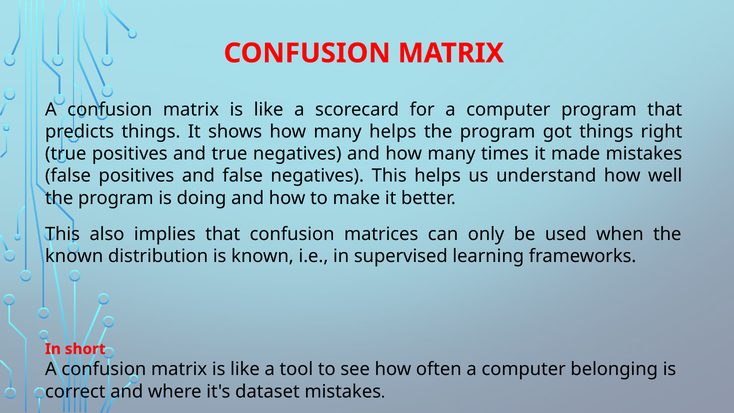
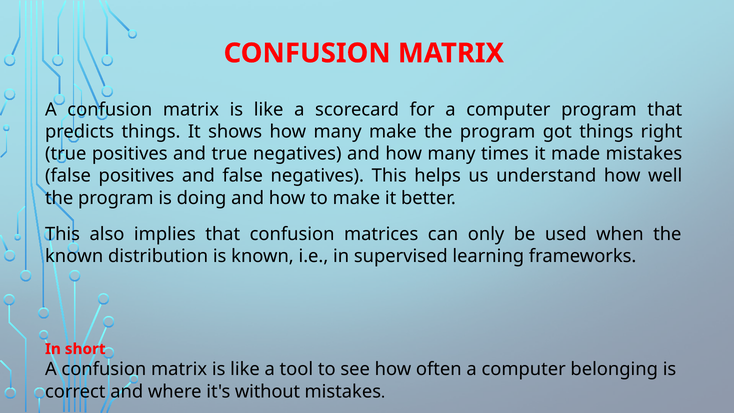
many helps: helps -> make (393, 132)
dataset: dataset -> without (268, 391)
